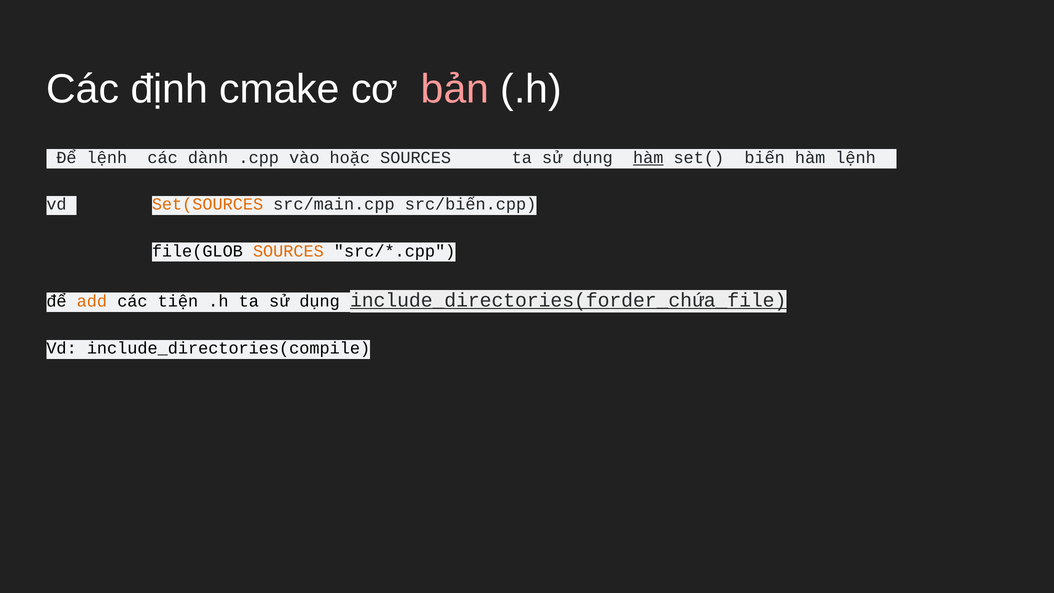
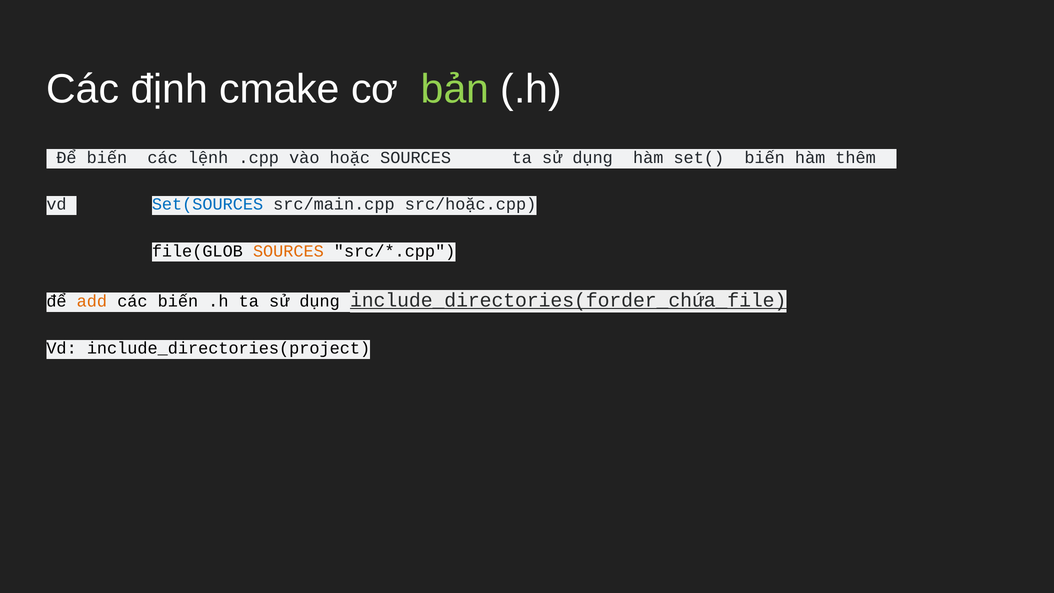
bản colour: pink -> light green (455, 89)
Để lệnh: lệnh -> biến (107, 158)
dành: dành -> lệnh (208, 158)
hàm underline: present -> none (648, 158)
hàm lệnh: lệnh -> thêm (856, 158)
Set(SOURCES colour: orange -> blue (207, 204)
src/biến.cpp: src/biến.cpp -> src/hoặc.cpp (471, 204)
các tiện: tiện -> biến (178, 301)
include_directories(compile: include_directories(compile -> include_directories(project (228, 348)
